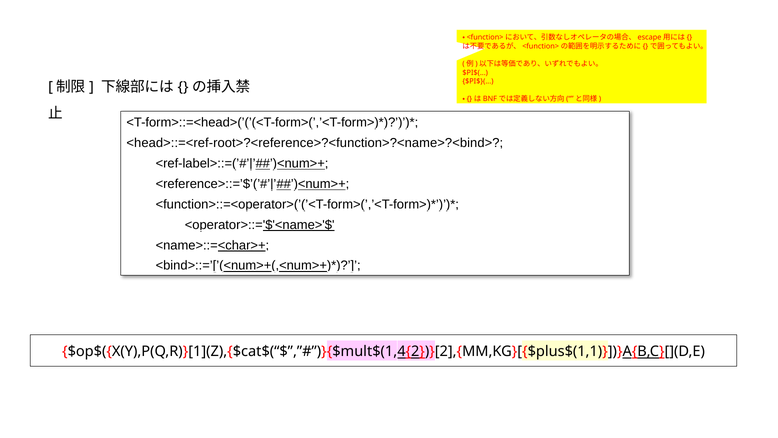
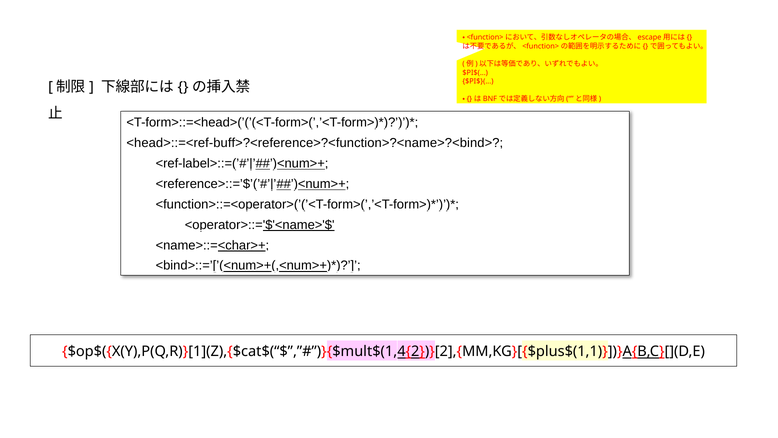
<head>::=<ref-root>?<reference>?<function>?<name>?<bind>: <head>::=<ref-root>?<reference>?<function>?<name>?<bind> -> <head>::=<ref-buff>?<reference>?<function>?<name>?<bind> (315, 143)
